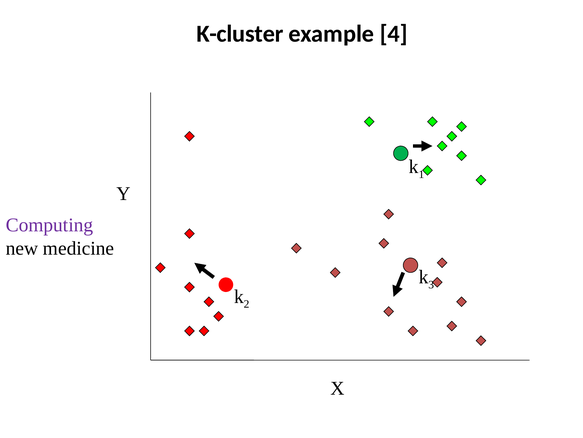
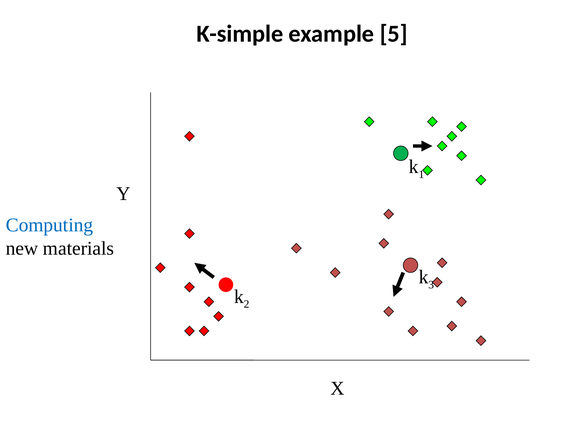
K-cluster: K-cluster -> K-simple (240, 34)
4: 4 -> 5 (394, 34)
Computing colour: purple -> blue (49, 225)
medicine: medicine -> materials (79, 248)
